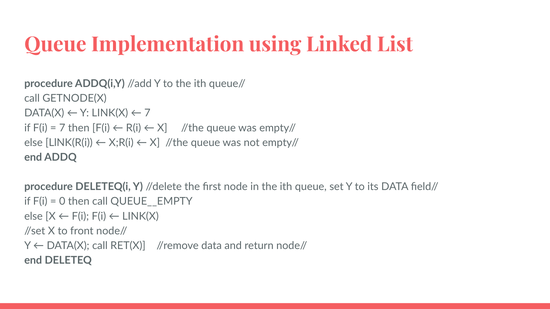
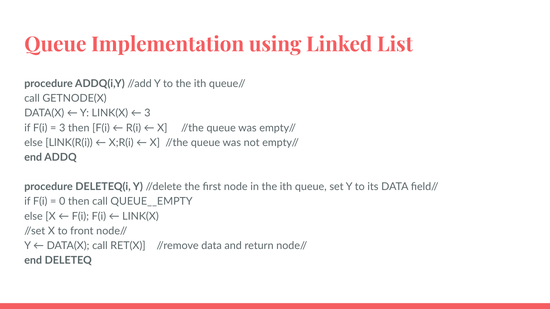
7: 7 -> 3 (147, 113)
7: 7 -> 3 (62, 128)
